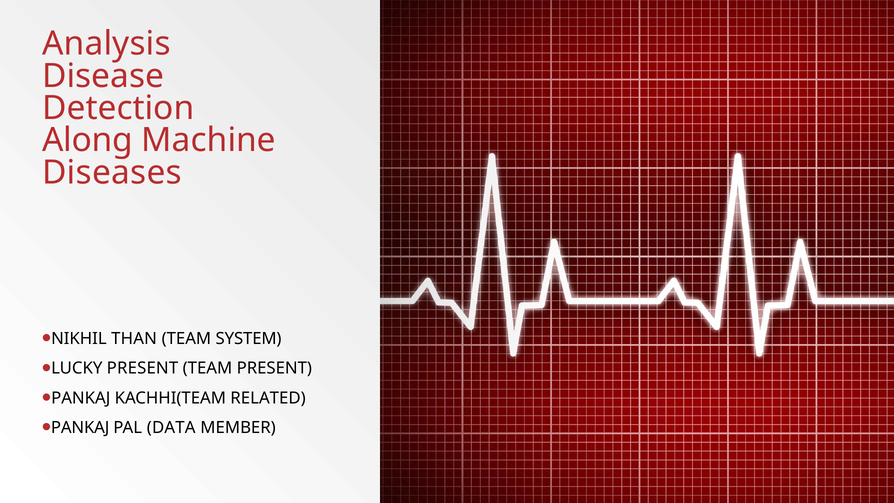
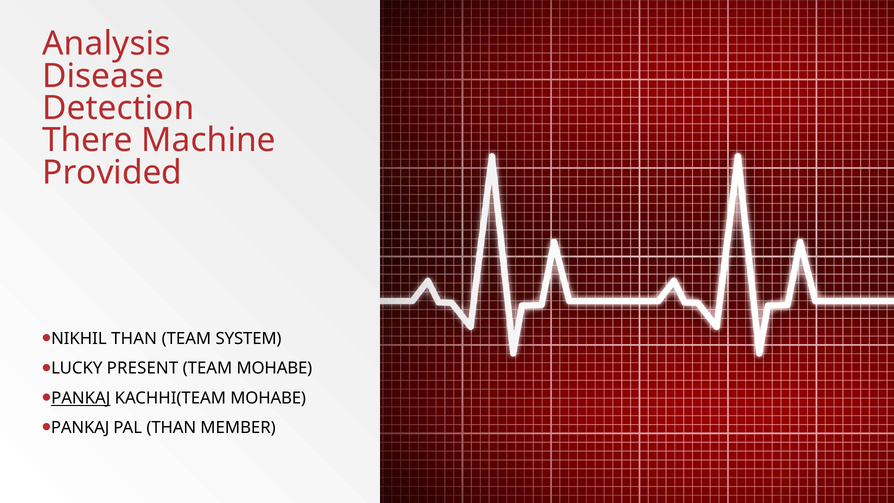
Along: Along -> There (88, 140)
Diseases: Diseases -> Provided (112, 172)
TEAM PRESENT: PRESENT -> MOHABE (274, 368)
PANKAJ underline: none -> present (81, 398)
KACHHI(TEAM RELATED: RELATED -> MOHABE (268, 398)
PAL DATA: DATA -> THAN (171, 428)
